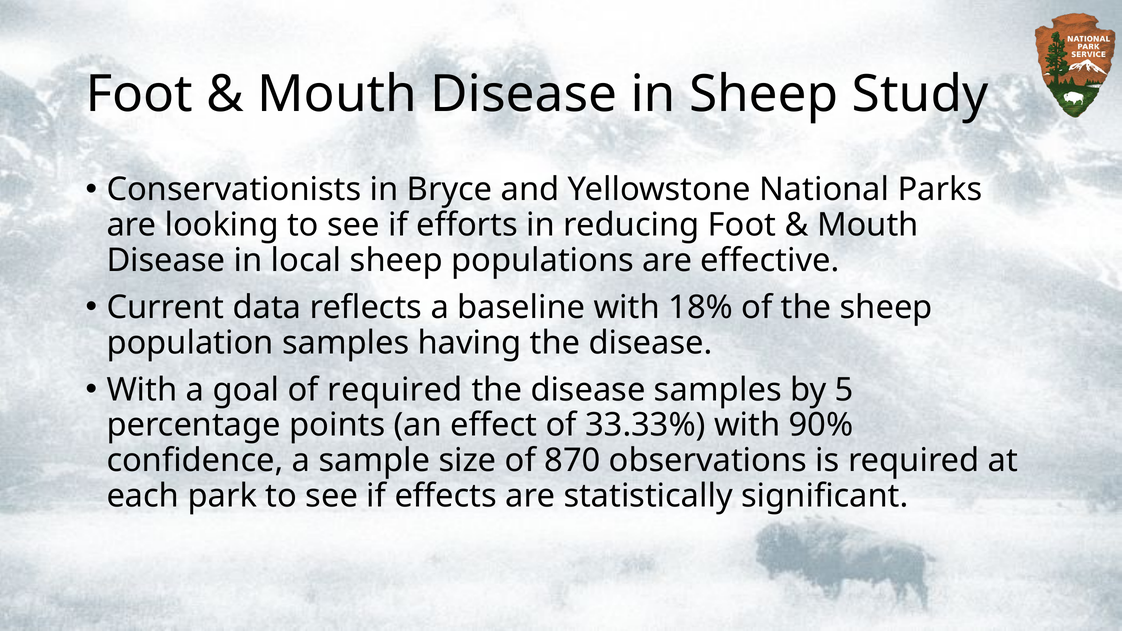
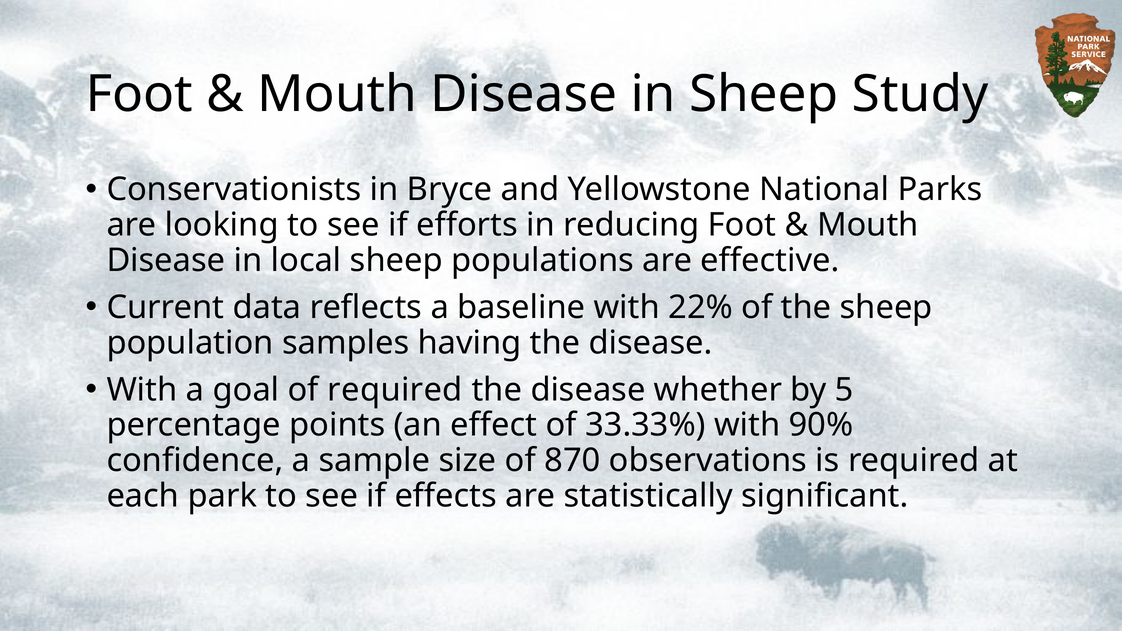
18%: 18% -> 22% (701, 307)
disease samples: samples -> whether (718, 390)
